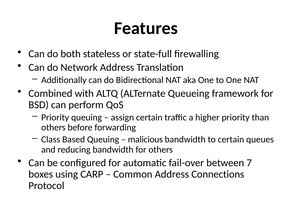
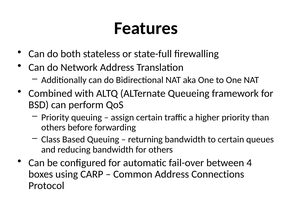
malicious: malicious -> returning (145, 140)
7: 7 -> 4 (249, 163)
